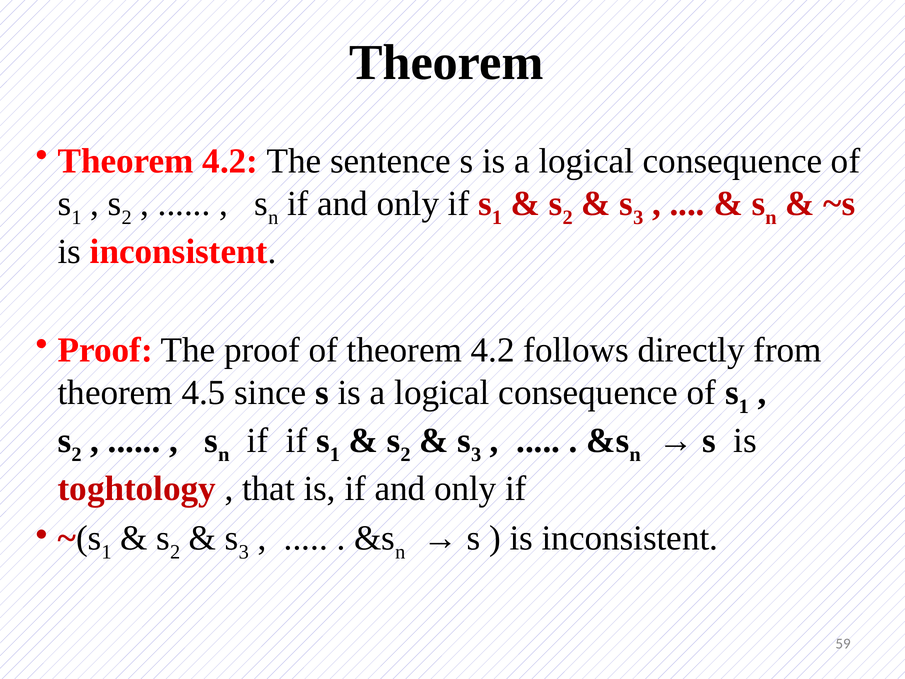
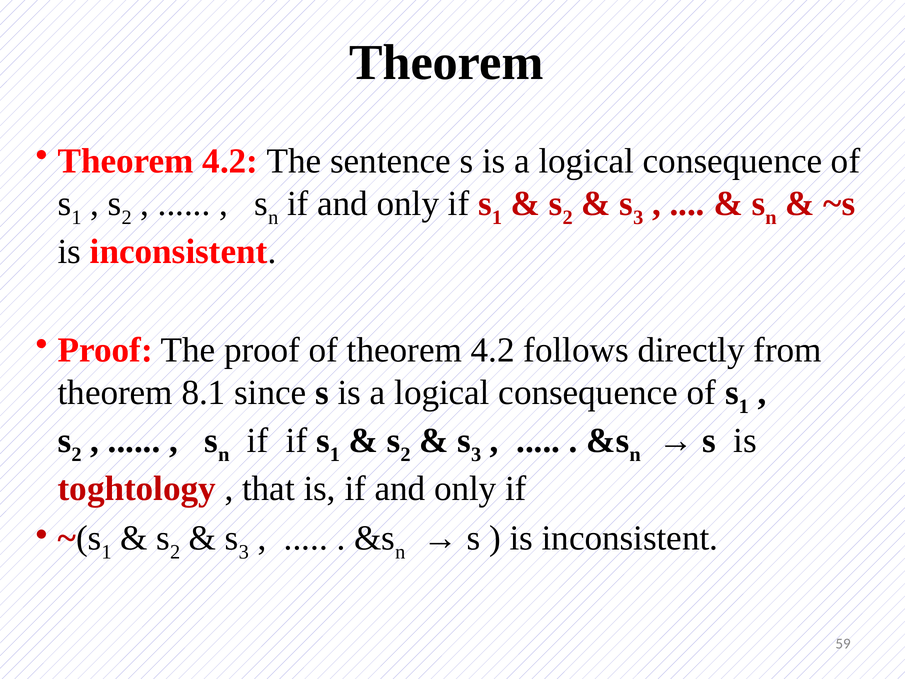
4.5: 4.5 -> 8.1 (204, 392)
